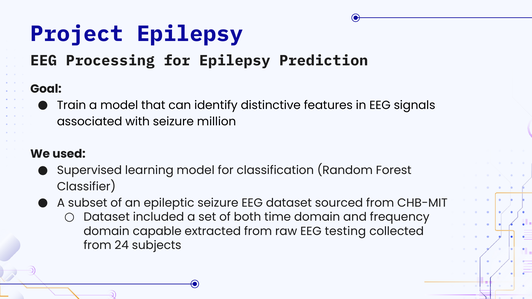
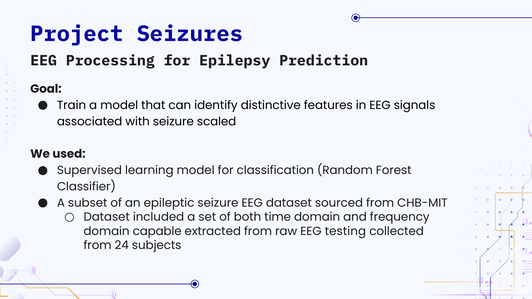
Project Epilepsy: Epilepsy -> Seizures (190, 34)
million: million -> scaled (217, 122)
